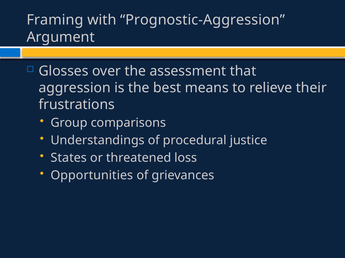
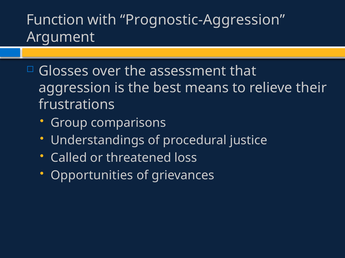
Framing: Framing -> Function (55, 20)
States: States -> Called (69, 158)
